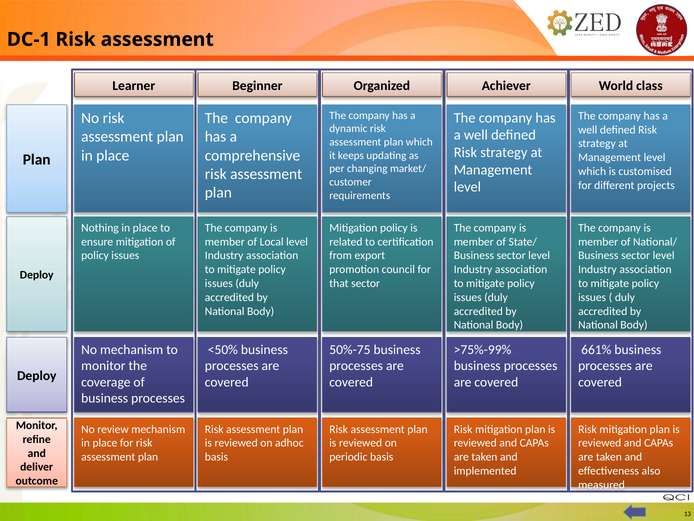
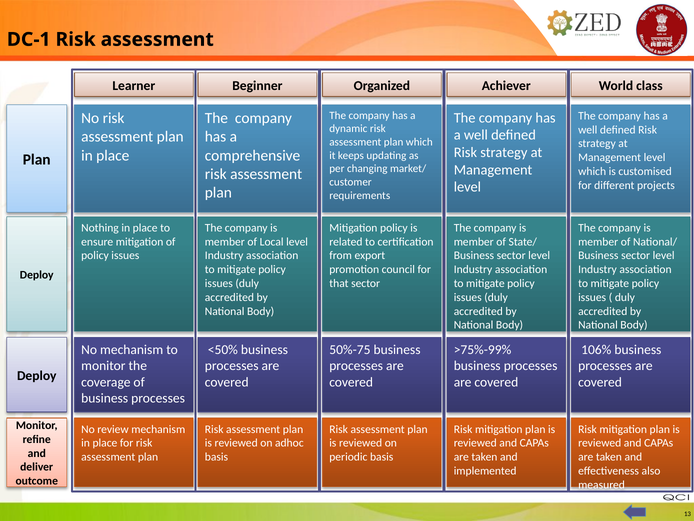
661%: 661% -> 106% (596, 349)
